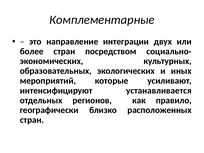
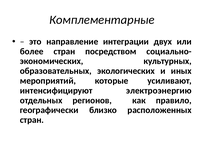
устанавливается: устанавливается -> электроэнергию (159, 91)
